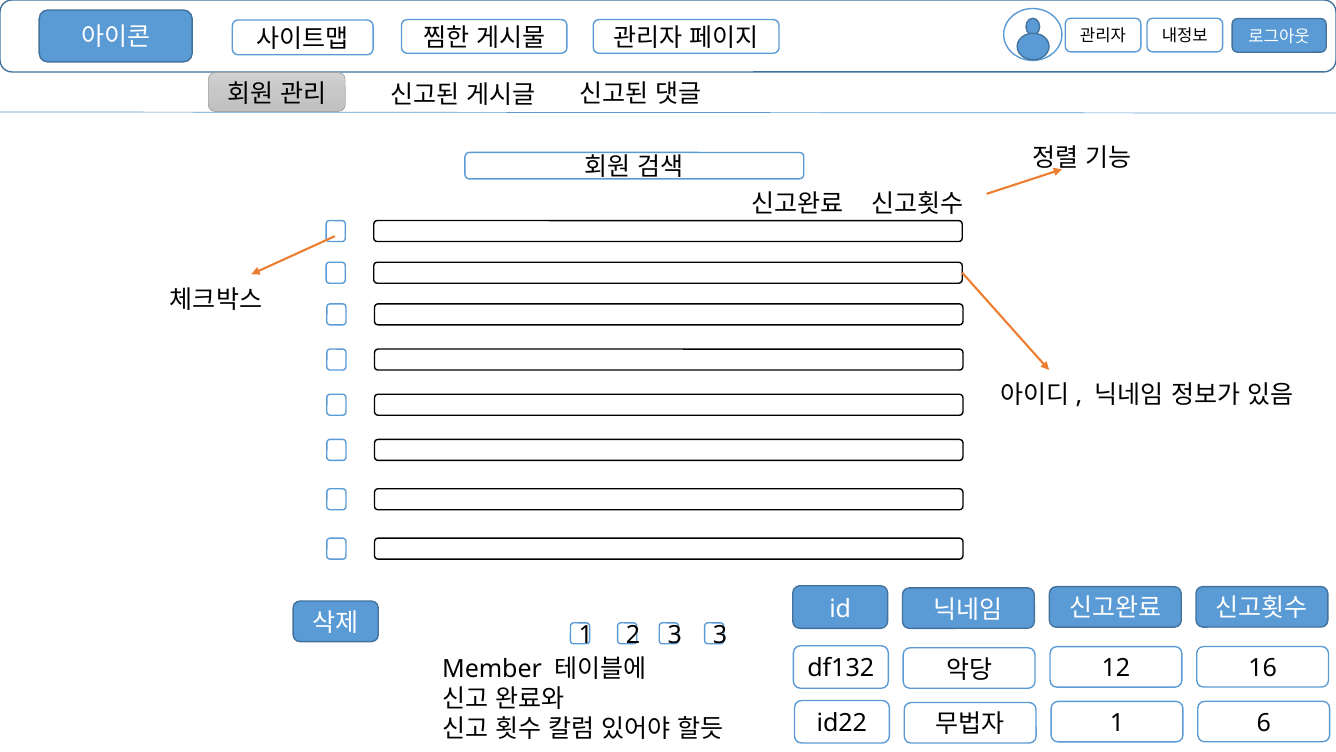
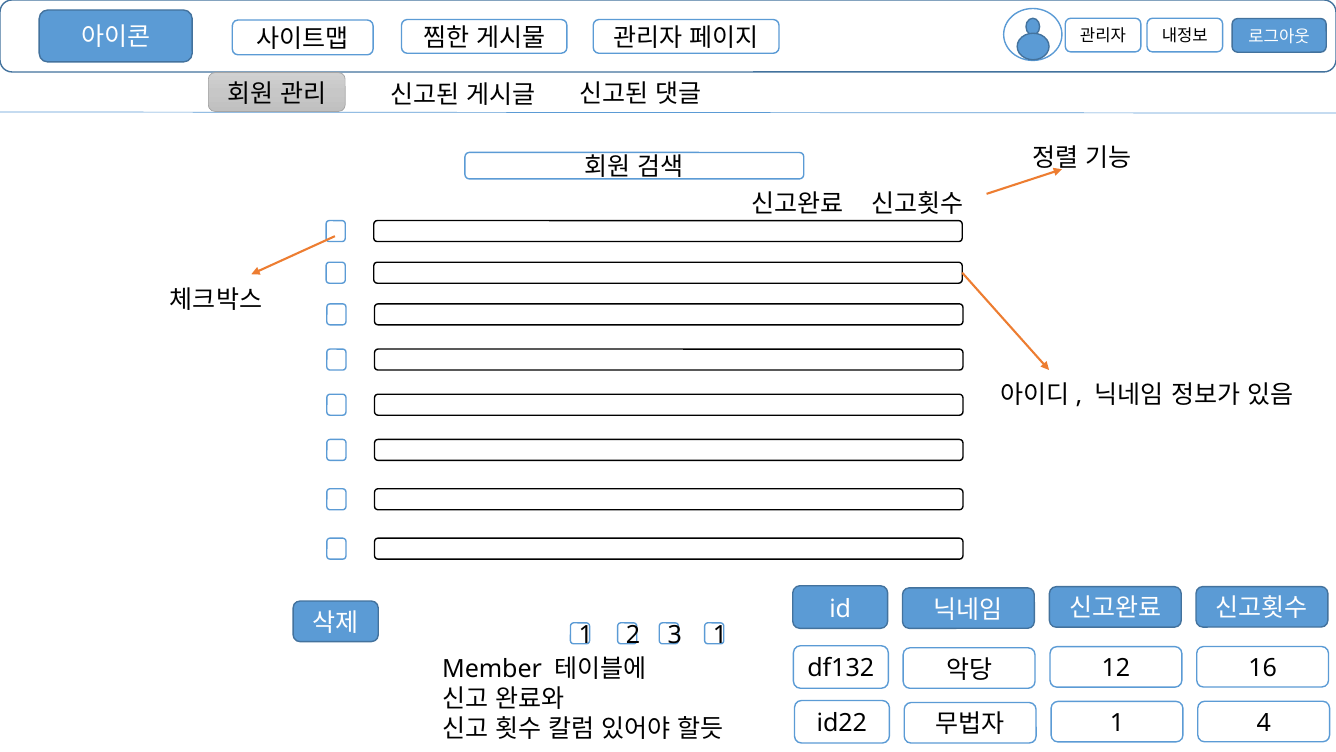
2 3: 3 -> 1 (720, 635)
6: 6 -> 4 (1264, 723)
